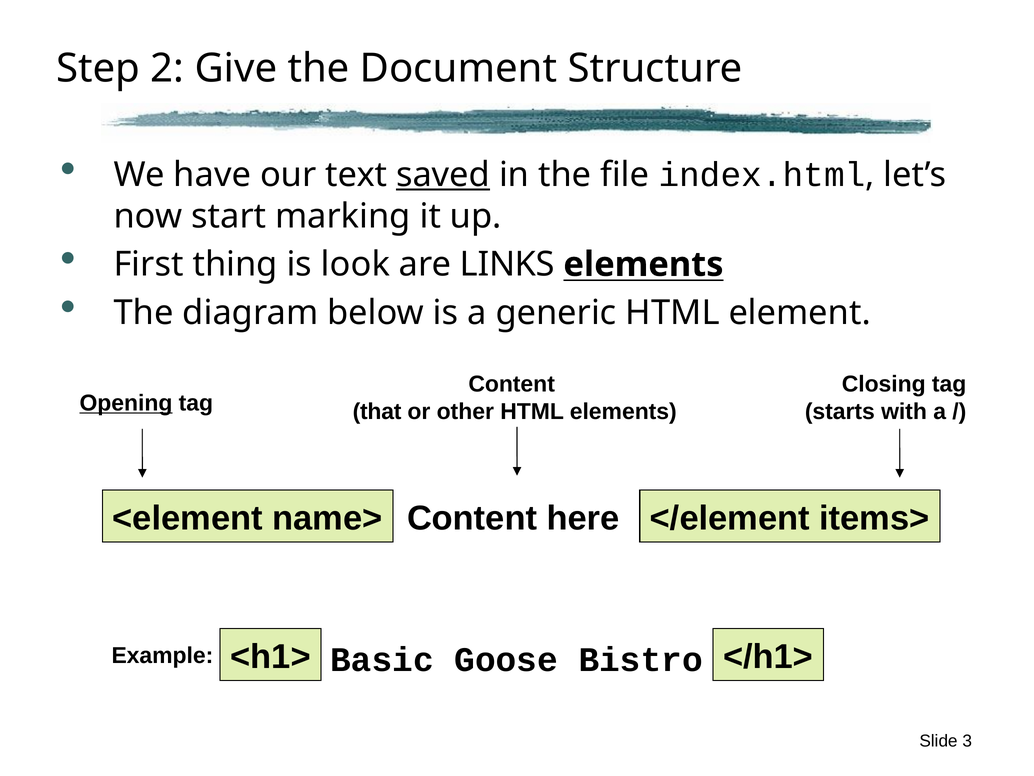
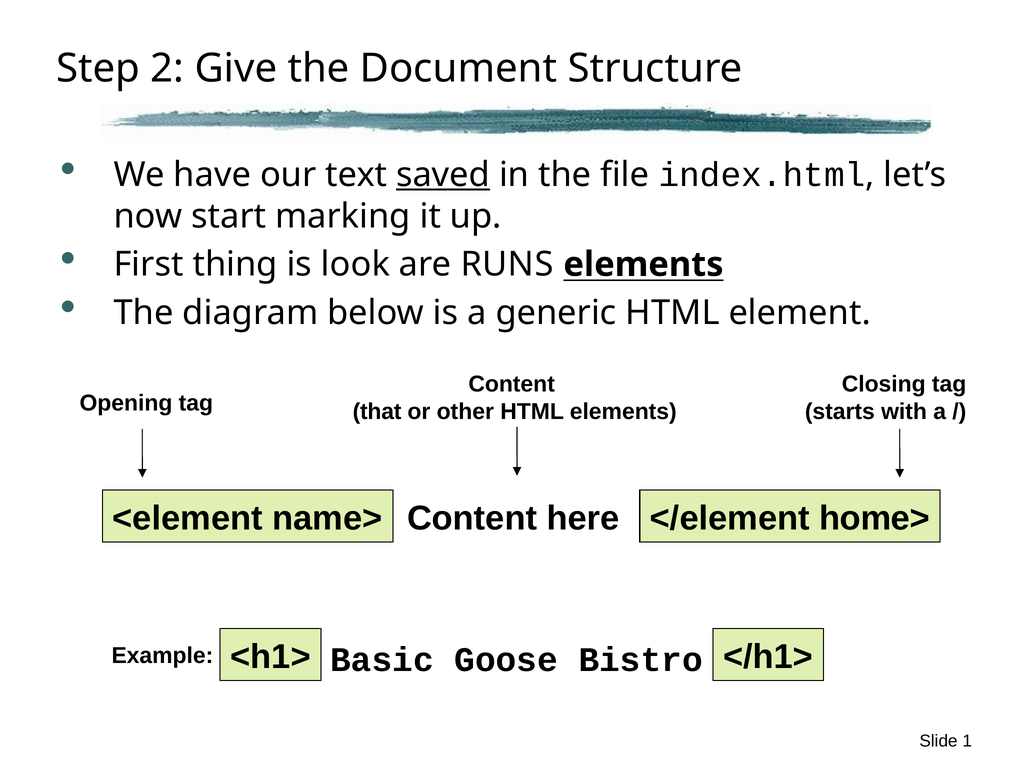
LINKS: LINKS -> RUNS (507, 264)
Opening underline: present -> none (126, 403)
items>: items> -> home> (874, 518)
3: 3 -> 1 (967, 741)
